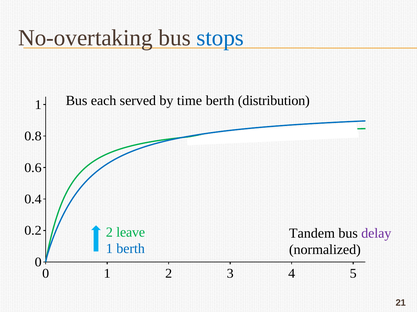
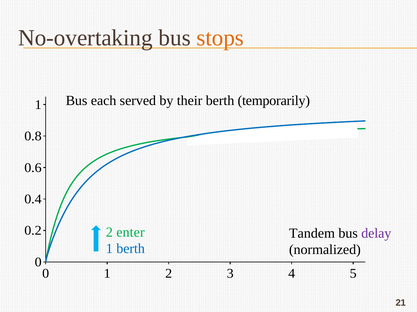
stops colour: blue -> orange (220, 38)
time: time -> their (190, 101)
distribution: distribution -> temporarily (274, 101)
leave: leave -> enter (131, 233)
